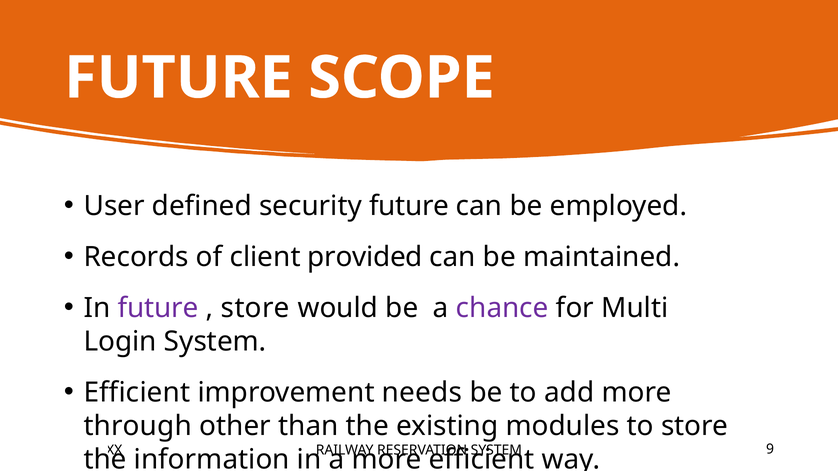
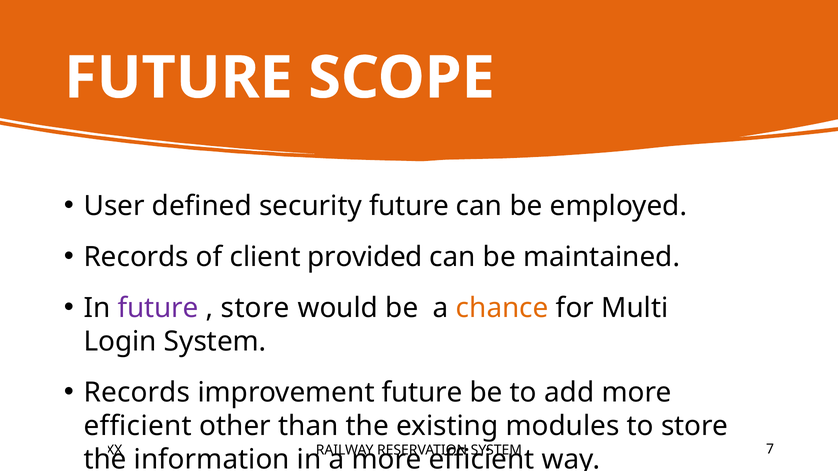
chance colour: purple -> orange (502, 308)
Efficient: Efficient -> Records (137, 393)
improvement needs: needs -> future (422, 393)
through: through -> efficient (138, 426)
9: 9 -> 7 (770, 449)
